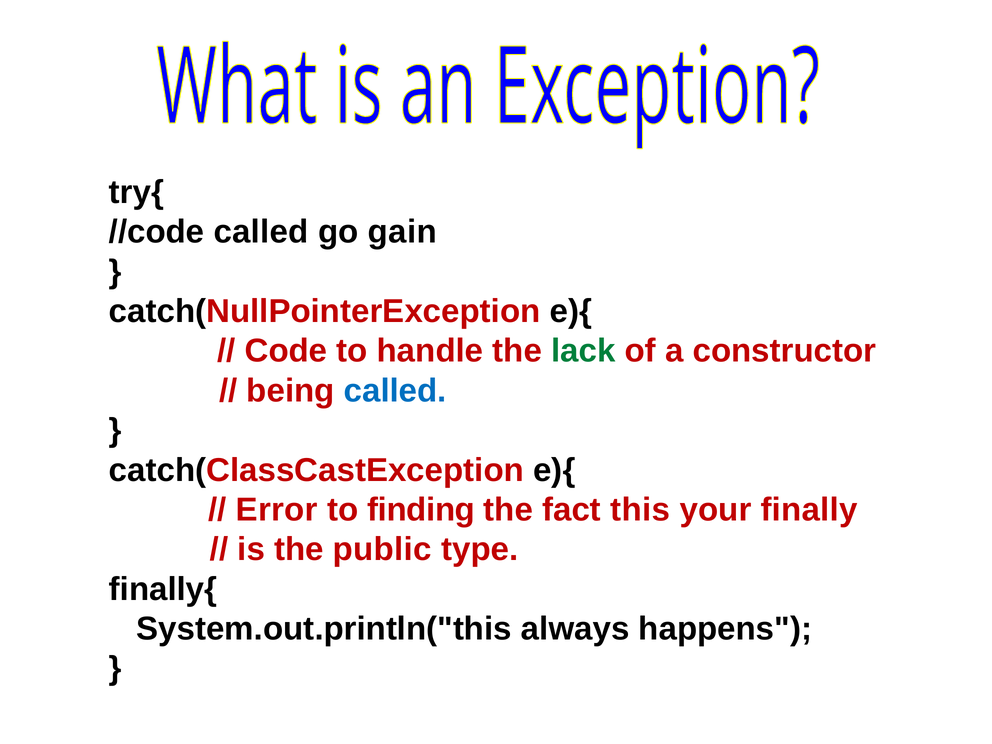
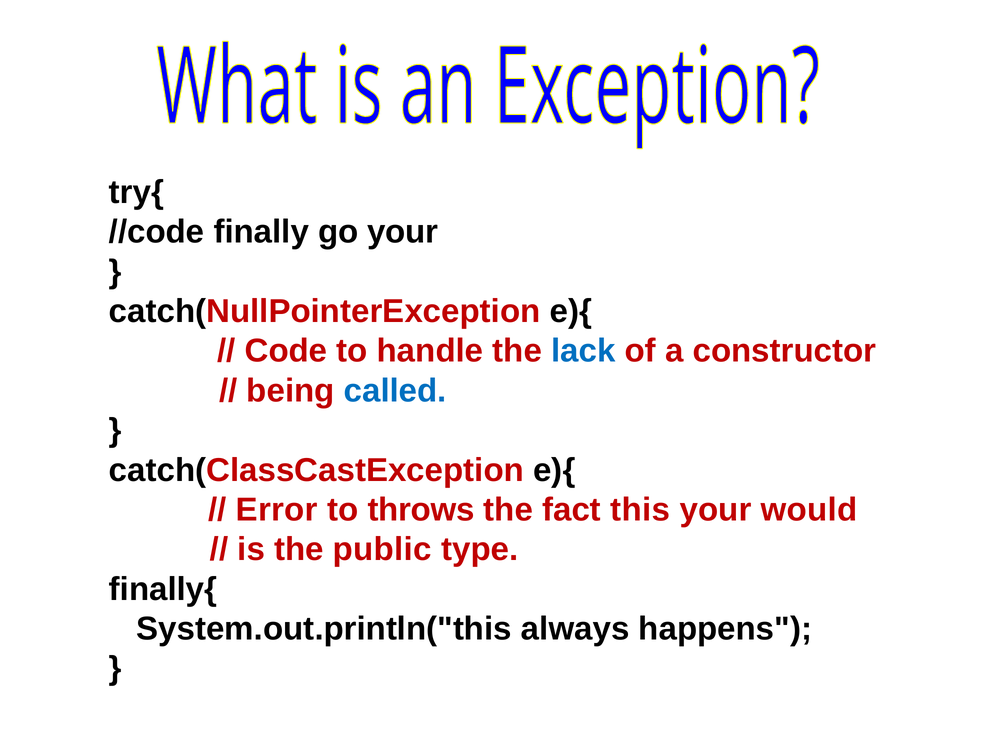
//code called: called -> finally (261, 232)
go gain: gain -> your (403, 232)
lack colour: green -> blue (583, 351)
finding: finding -> throws (421, 510)
finally: finally -> would (809, 510)
